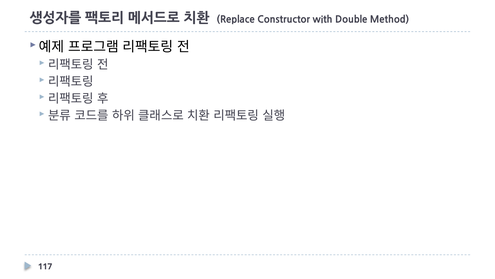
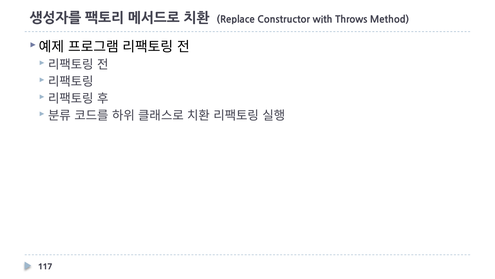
Double: Double -> Throws (351, 19)
